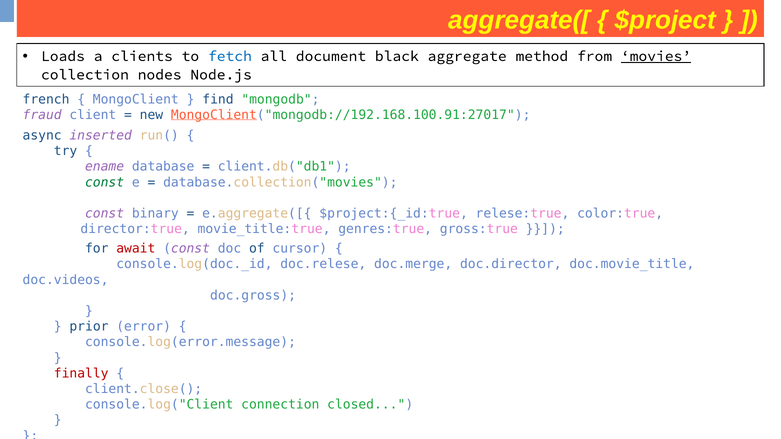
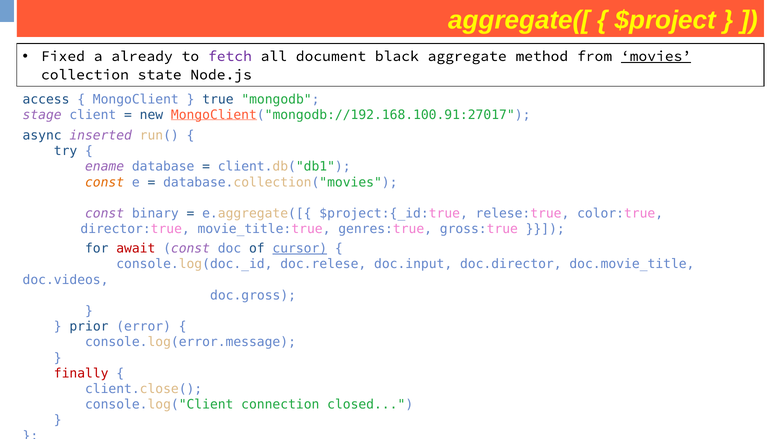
Loads: Loads -> Fixed (63, 56)
clients: clients -> already (142, 56)
fetch colour: blue -> purple (230, 56)
nodes: nodes -> state (160, 75)
french: french -> access (46, 99)
find: find -> true (218, 99)
fraud: fraud -> stage (42, 115)
const colour: green -> orange (105, 182)
cursor underline: none -> present (300, 249)
doc.merge: doc.merge -> doc.input (413, 264)
